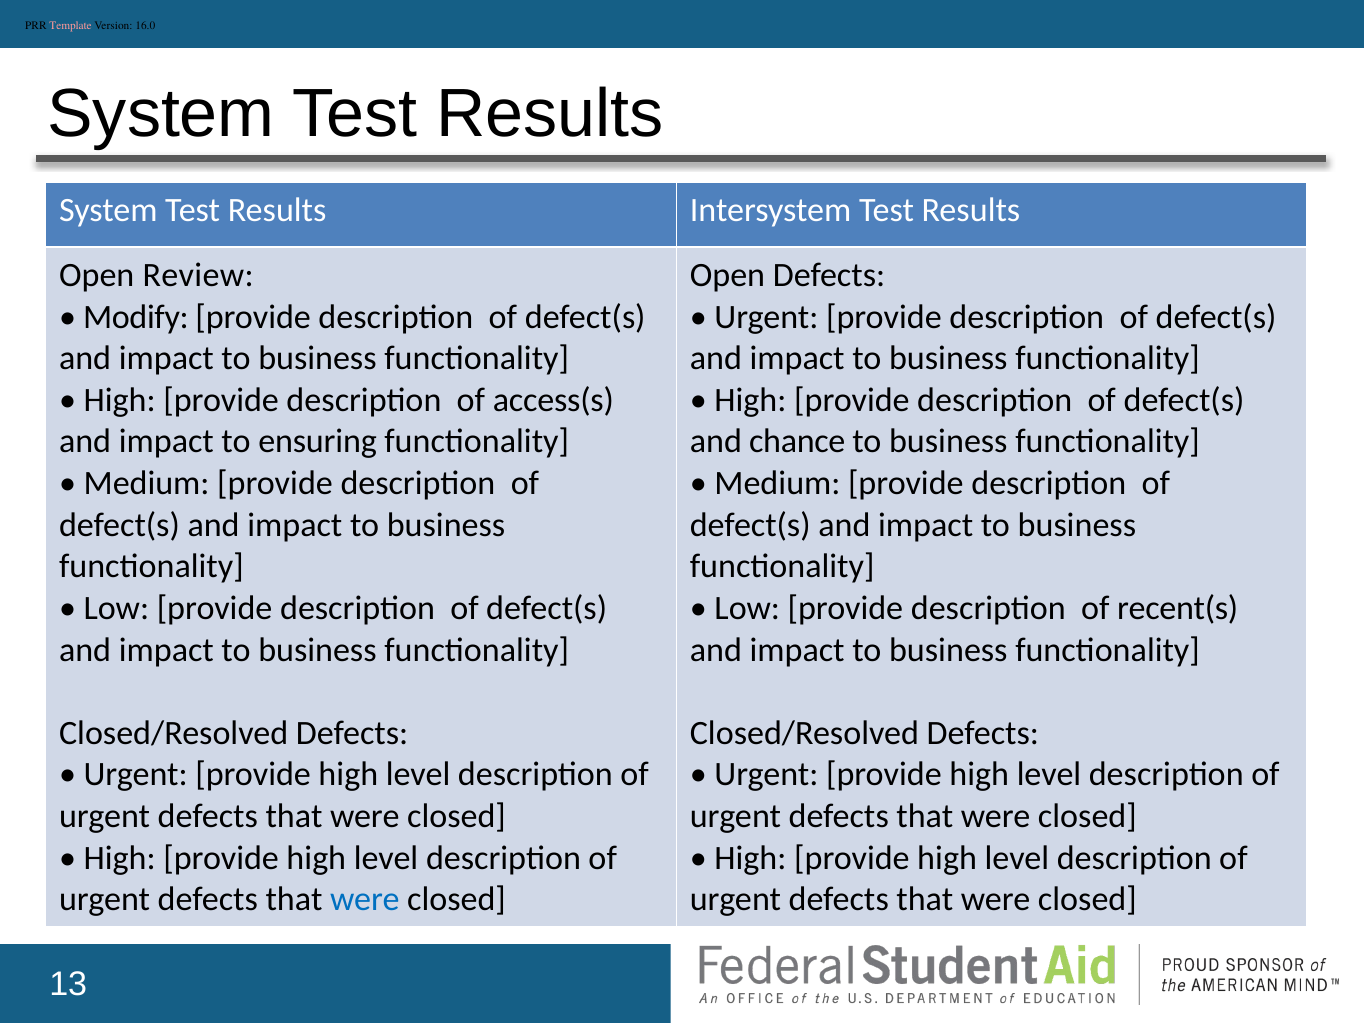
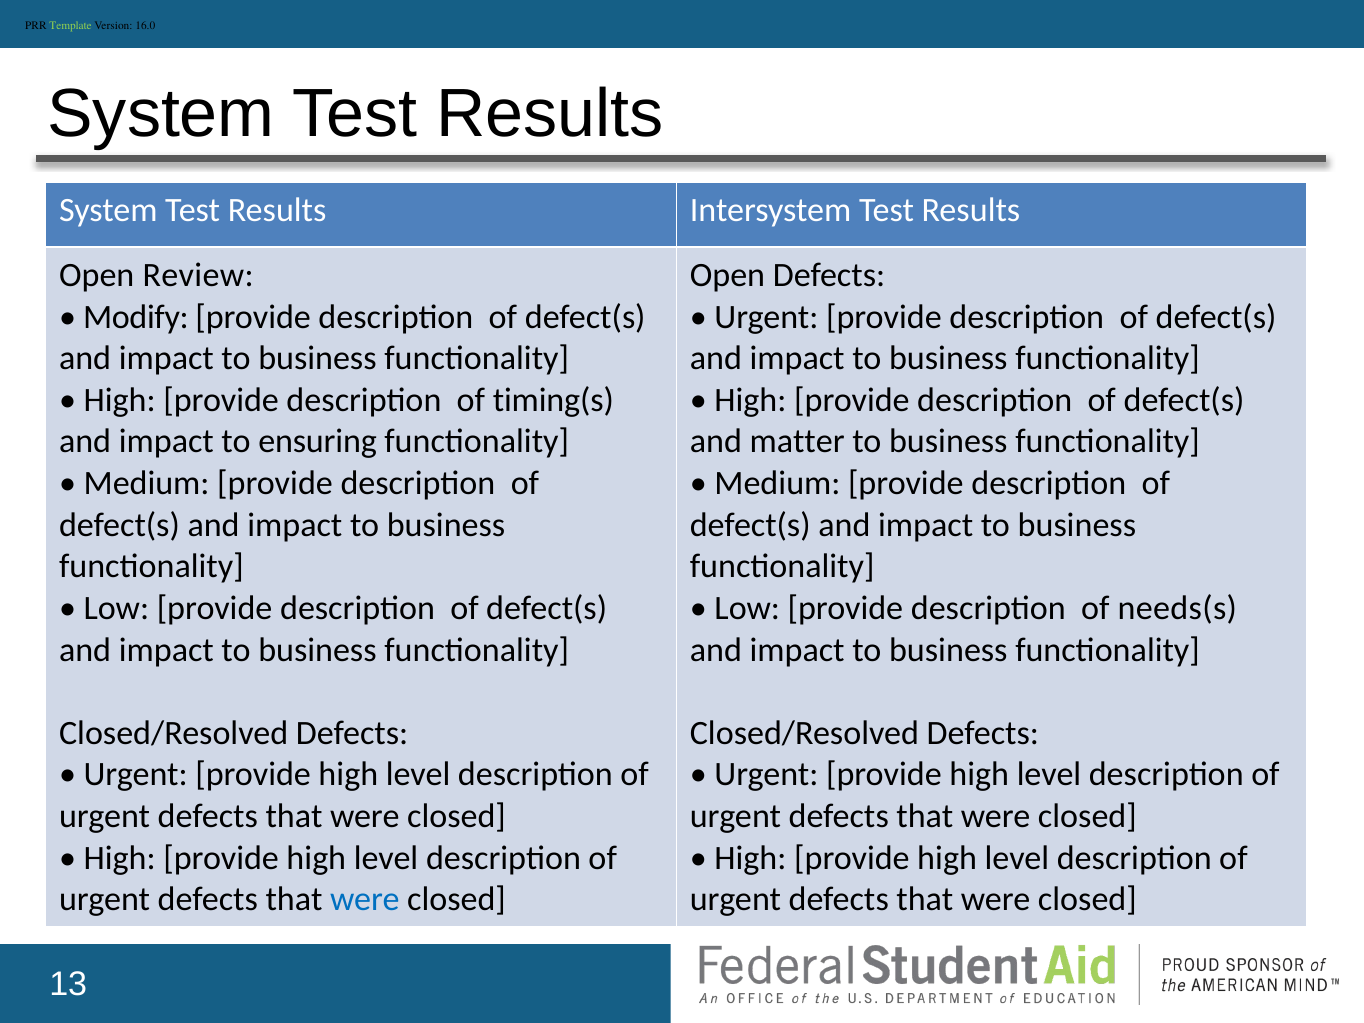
Template colour: pink -> light green (71, 26)
access(s: access(s -> timing(s (553, 400)
chance: chance -> matter (797, 442)
recent(s: recent(s -> needs(s (1177, 608)
